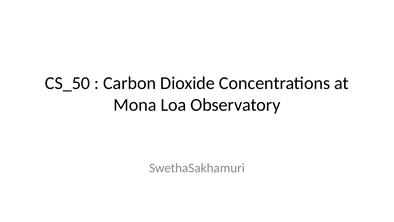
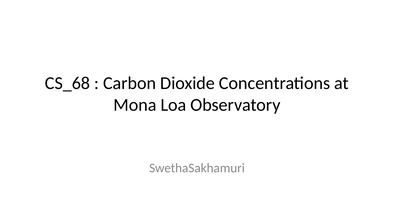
CS_50: CS_50 -> CS_68 (68, 83)
